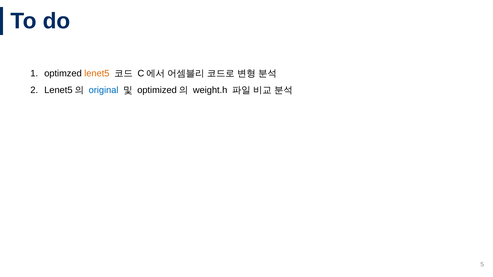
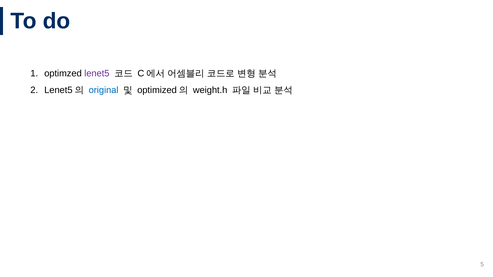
lenet5 colour: orange -> purple (97, 74)
